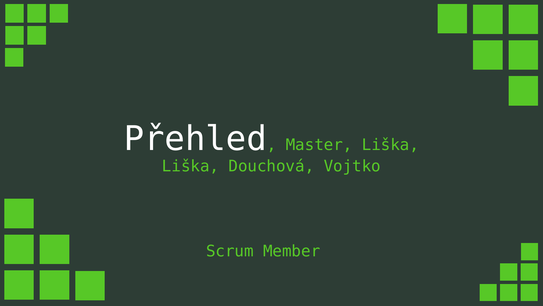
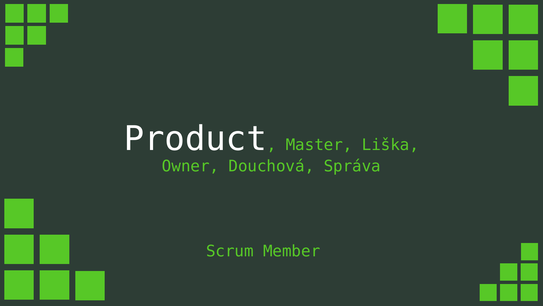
Přehled: Přehled -> Product (195, 139)
Liška: Liška -> Owner (191, 166)
Vojtko: Vojtko -> Správa (352, 166)
